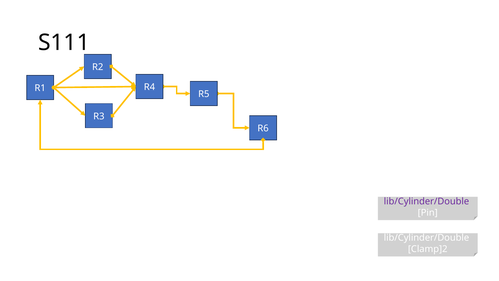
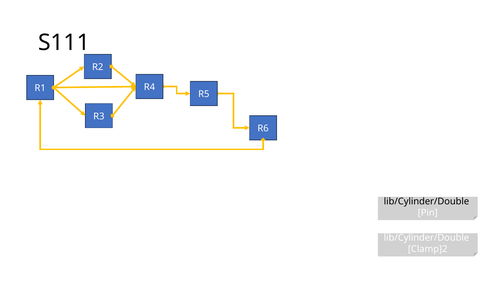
lib/Cylinder/Double colour: purple -> black (426, 201)
